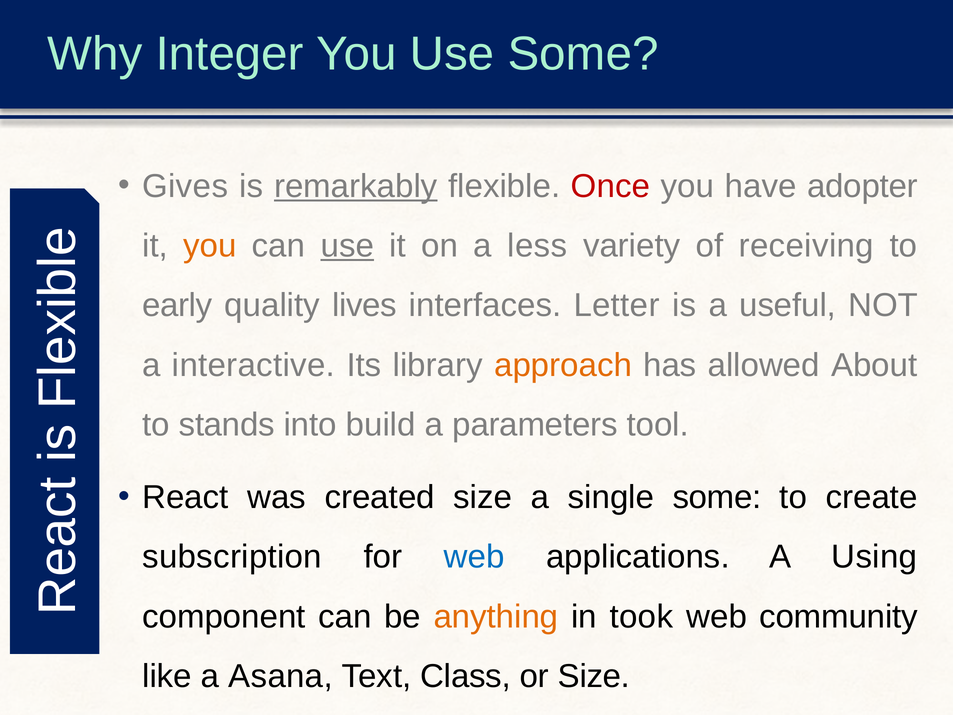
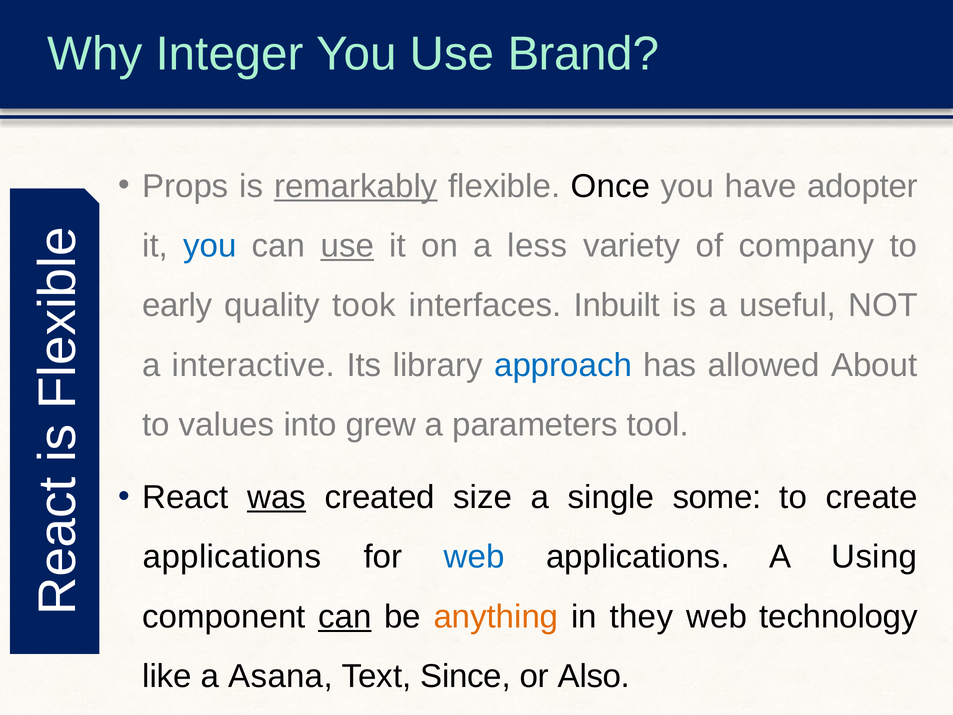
Use Some: Some -> Brand (583, 54)
Gives: Gives -> Props (185, 186)
Once colour: red -> black (611, 186)
you colour: orange -> blue (210, 246)
receiving: receiving -> company (806, 246)
lives: lives -> took (364, 305)
Letter: Letter -> Inbuilt (617, 305)
approach colour: orange -> blue (563, 365)
stands: stands -> values (227, 424)
build: build -> grew (381, 424)
was underline: none -> present (277, 497)
subscription: subscription -> applications (232, 557)
can underline: none -> present (345, 616)
took: took -> they (641, 616)
community: community -> technology (839, 616)
Class: Class -> Since (466, 676)
or Size: Size -> Also (594, 676)
